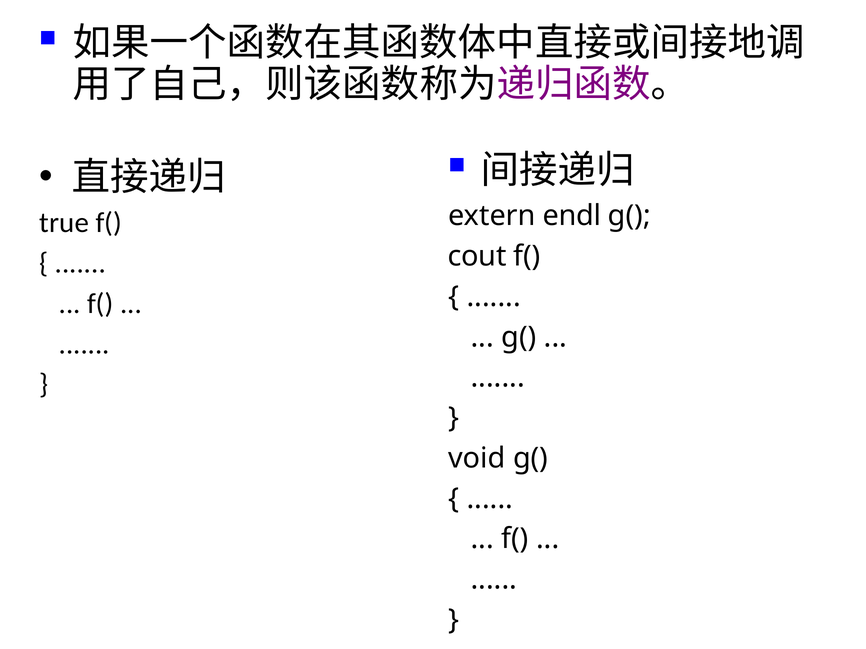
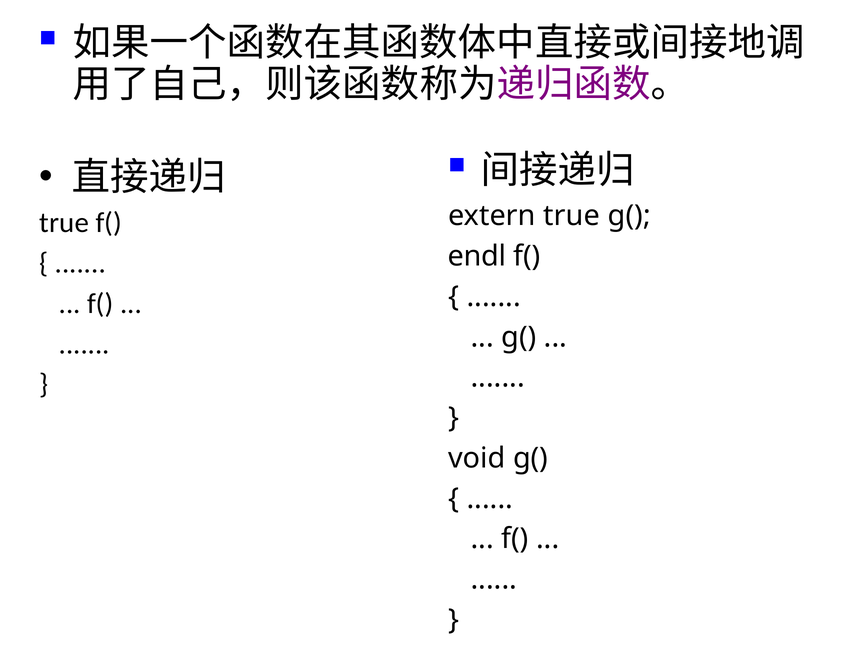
extern endl: endl -> true (572, 216)
cout: cout -> endl (477, 257)
